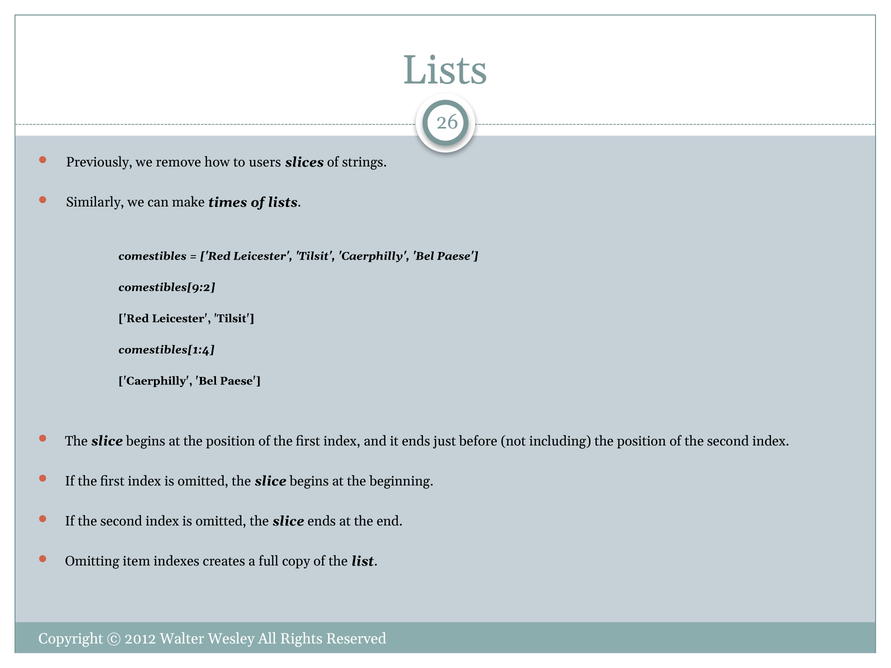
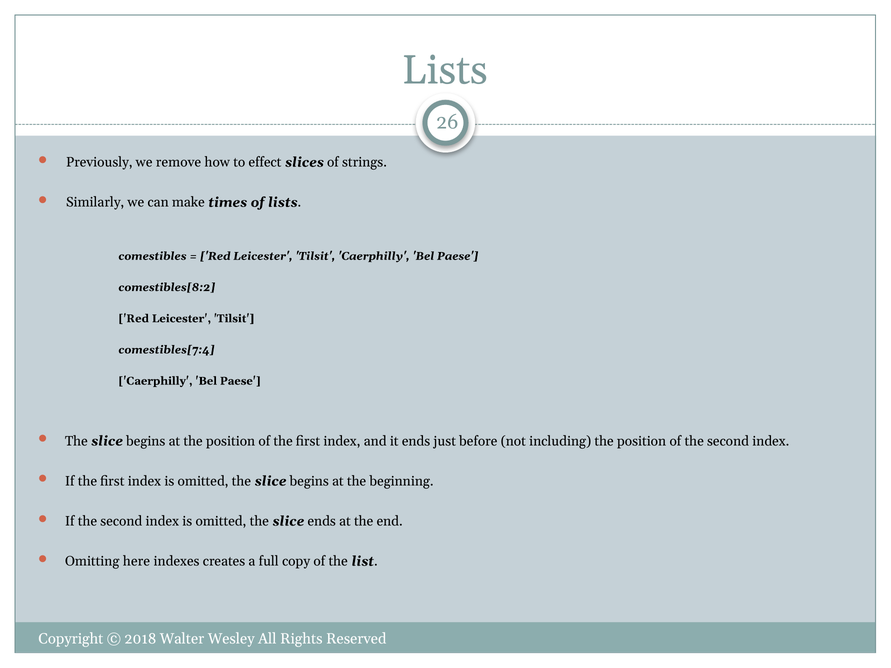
users: users -> effect (265, 162)
comestibles[9:2: comestibles[9:2 -> comestibles[8:2 (167, 287)
comestibles[1:4: comestibles[1:4 -> comestibles[7:4 (166, 350)
item: item -> here (136, 561)
2012: 2012 -> 2018 (140, 639)
